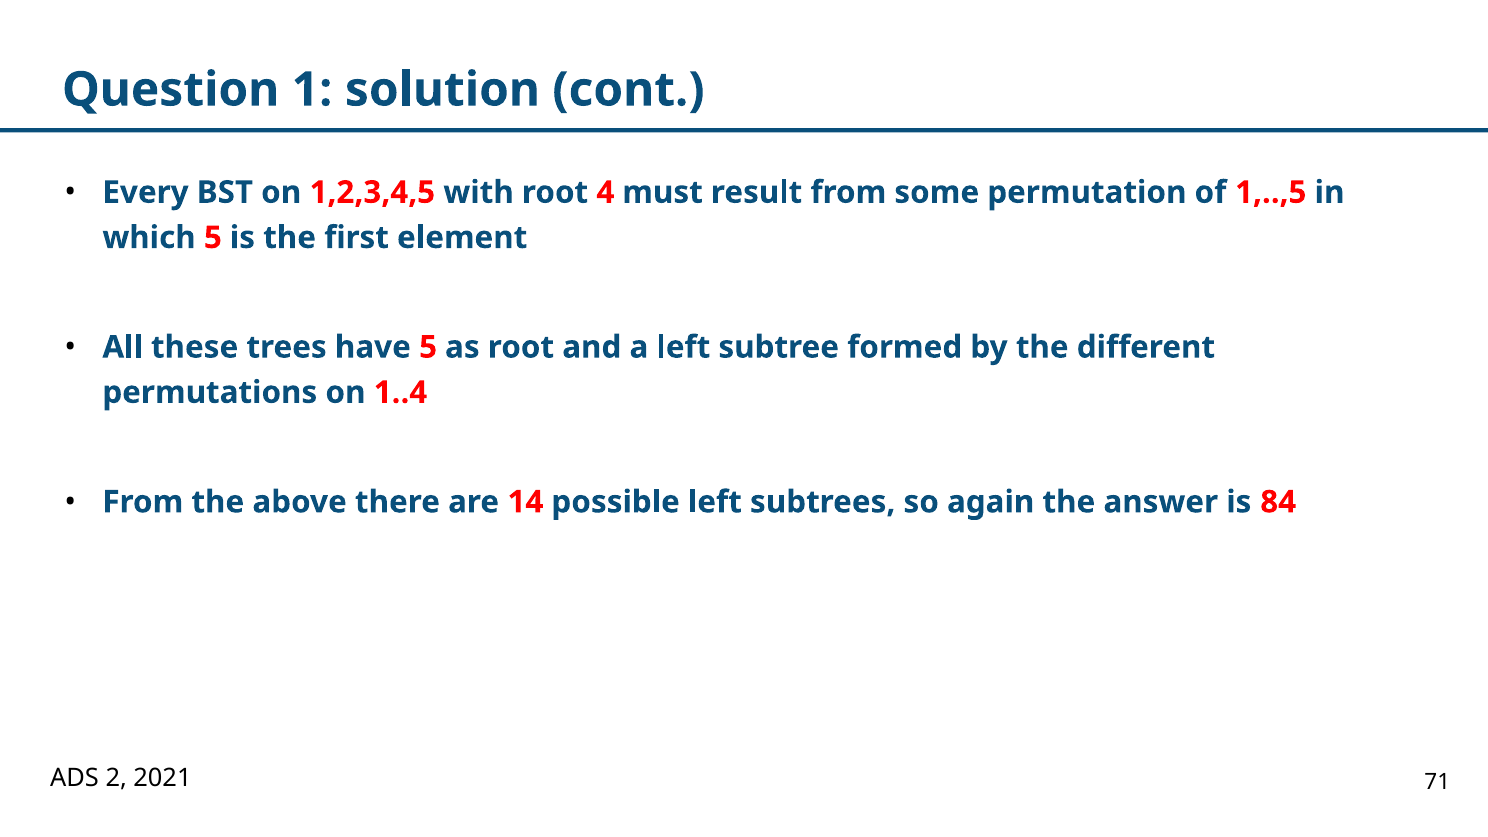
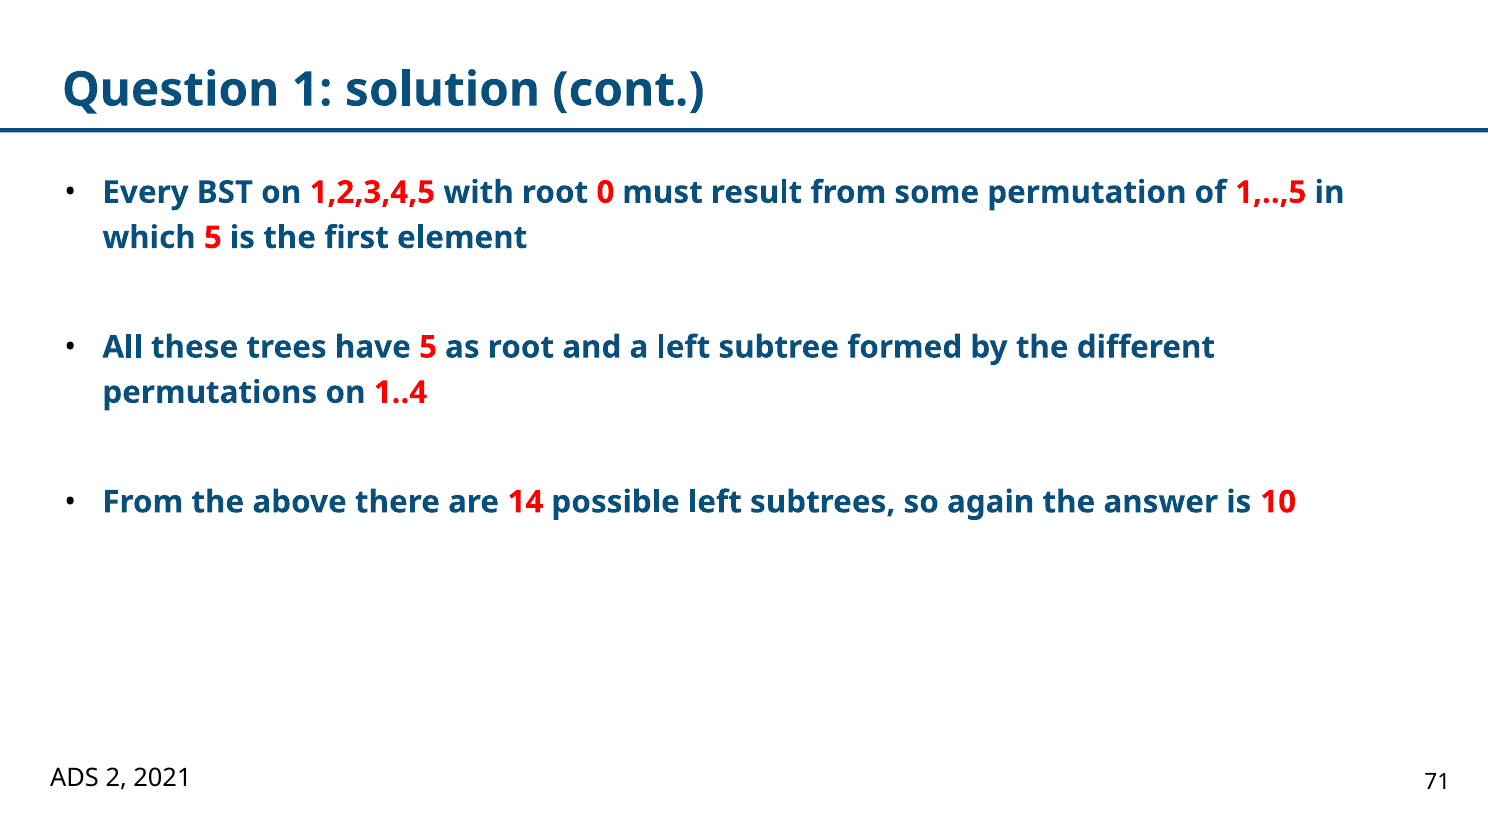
4: 4 -> 0 (605, 192)
84: 84 -> 10 (1278, 502)
